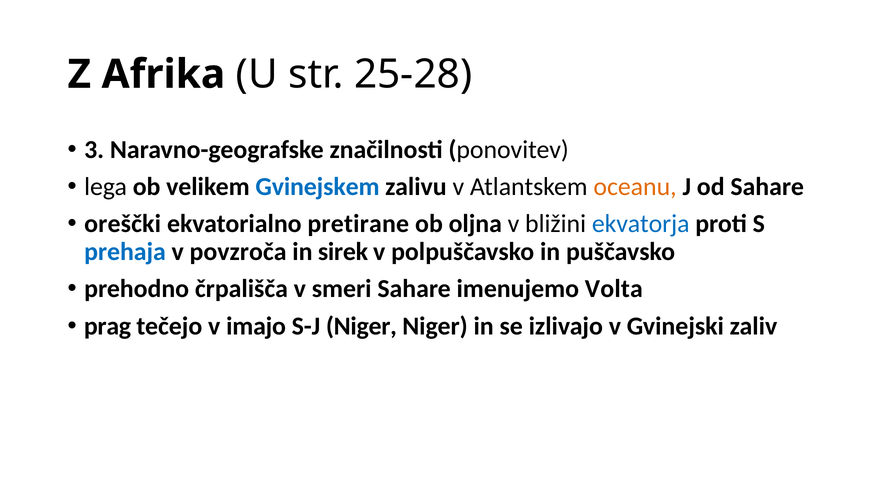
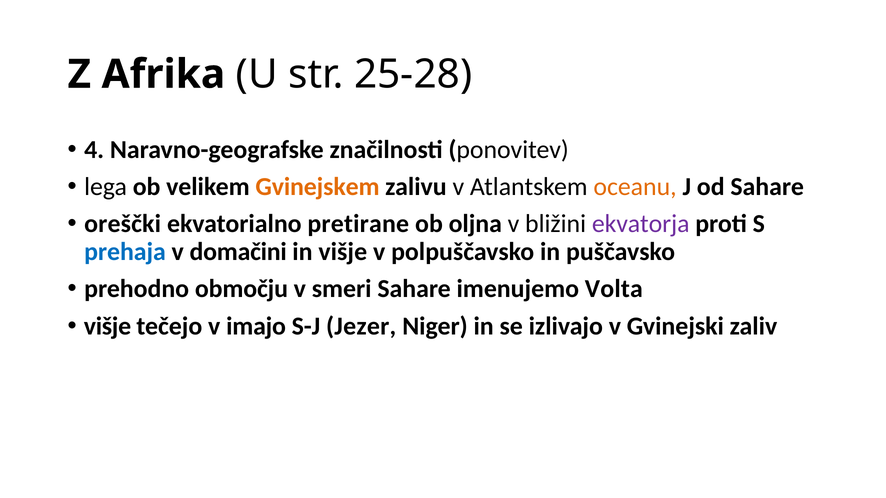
3: 3 -> 4 (94, 150)
Gvinejskem colour: blue -> orange (317, 187)
ekvatorja colour: blue -> purple (641, 224)
povzroča: povzroča -> domačini (238, 252)
in sirek: sirek -> višje (343, 252)
črpališča: črpališča -> območju (241, 289)
prag: prag -> višje (108, 326)
S-J Niger: Niger -> Jezer (361, 326)
